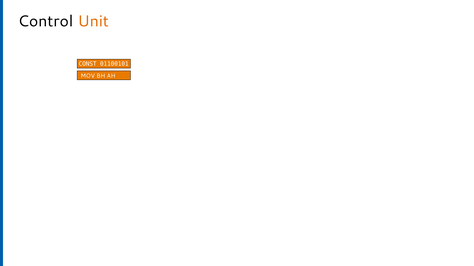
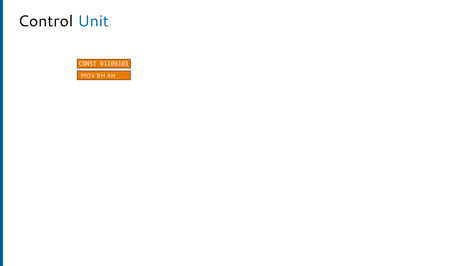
Unit colour: orange -> blue (93, 21)
